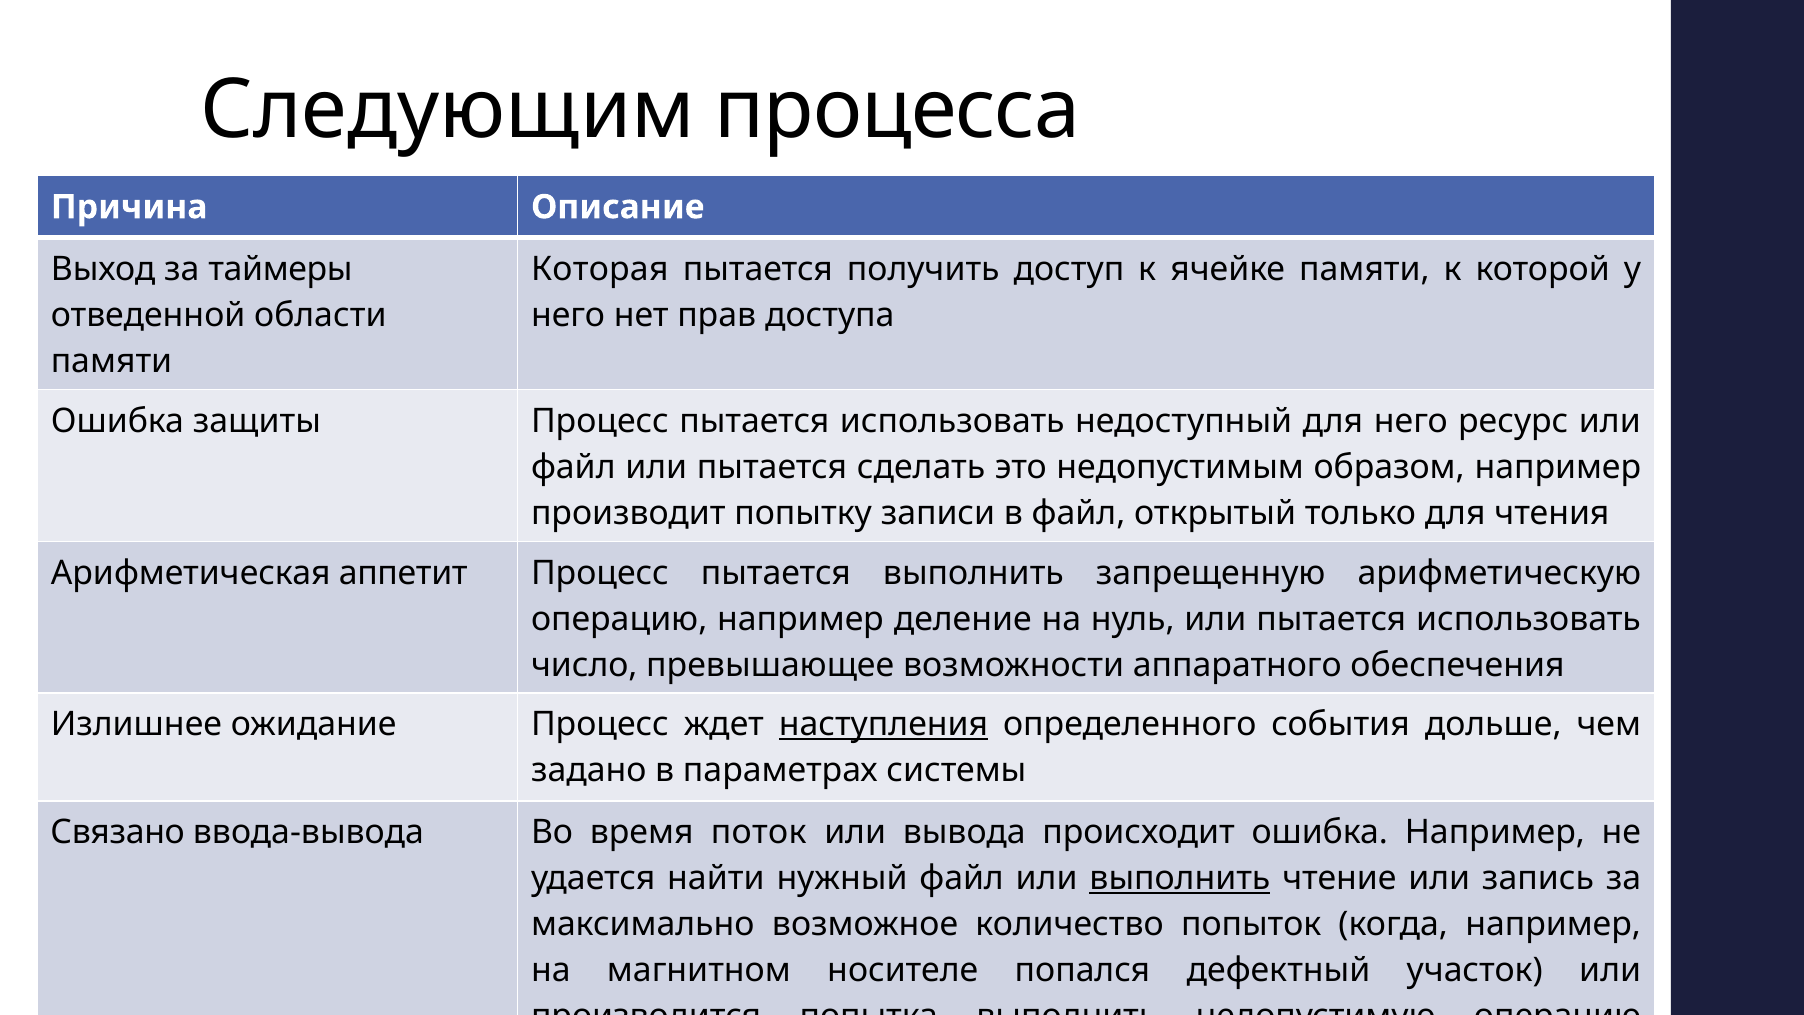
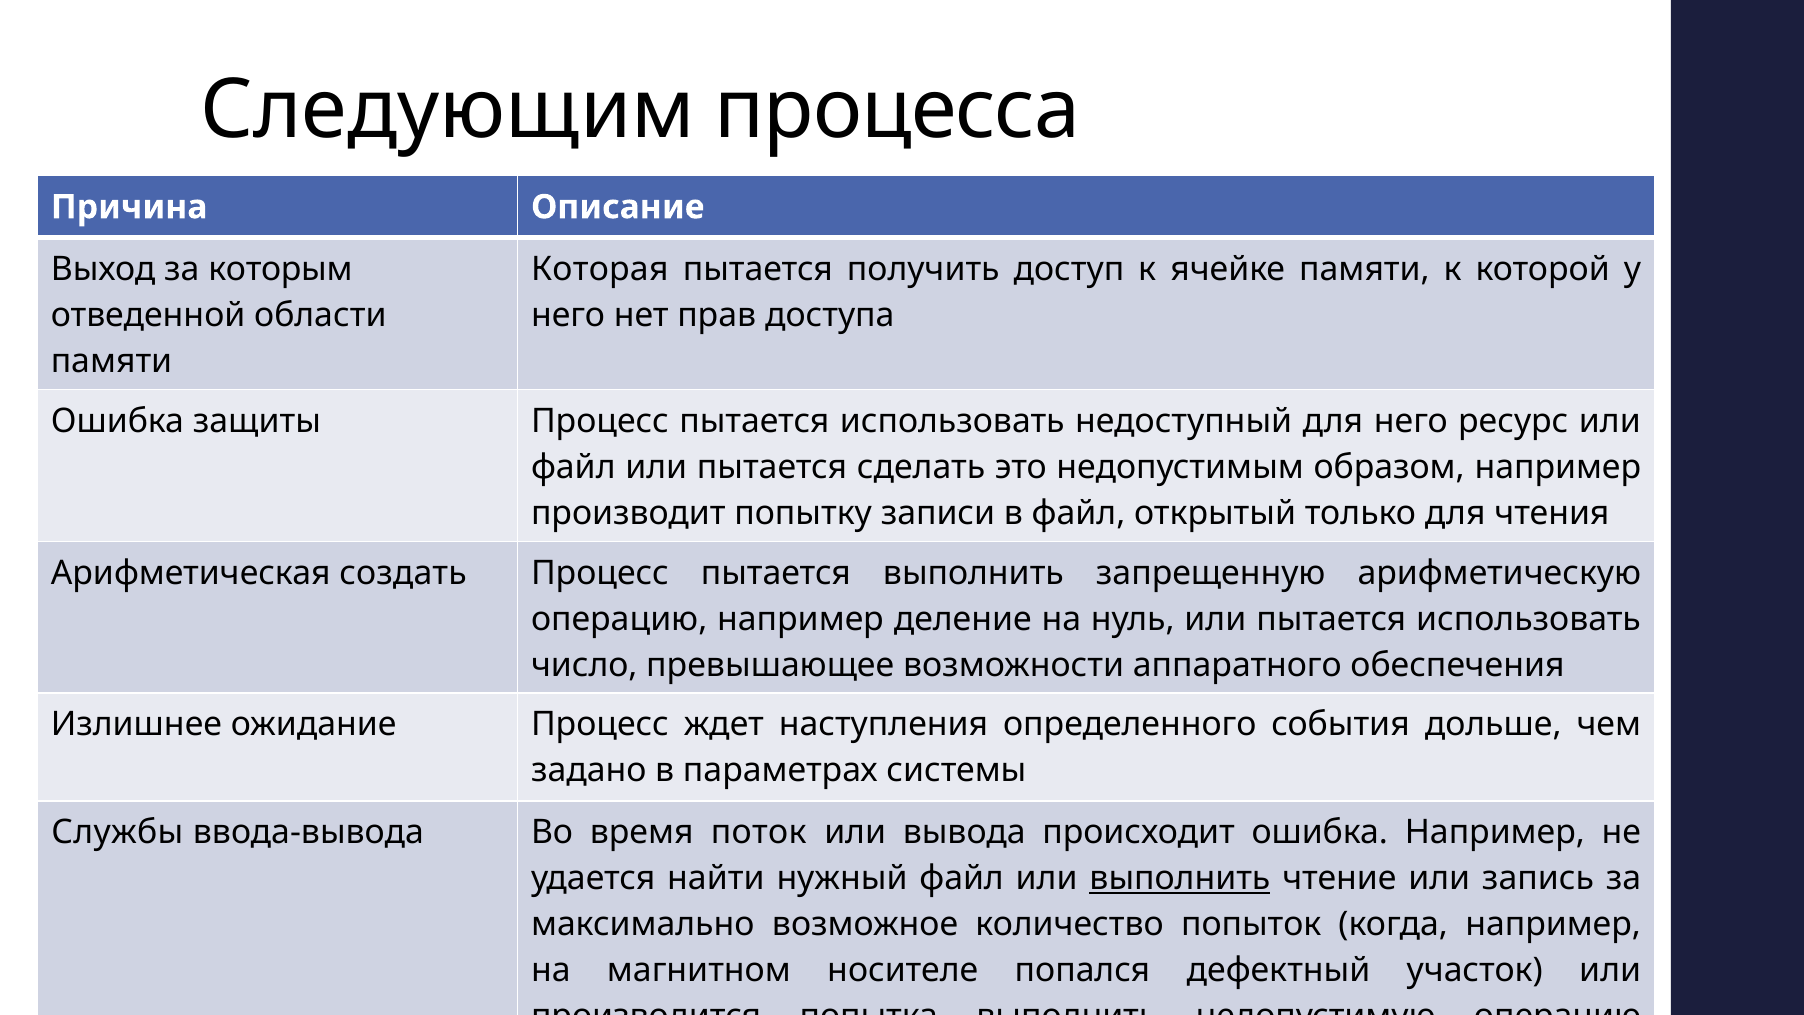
таймеры: таймеры -> которым (280, 270)
аппетит: аппетит -> создать (403, 573)
наступления underline: present -> none (883, 725)
Связано: Связано -> Службы (117, 832)
